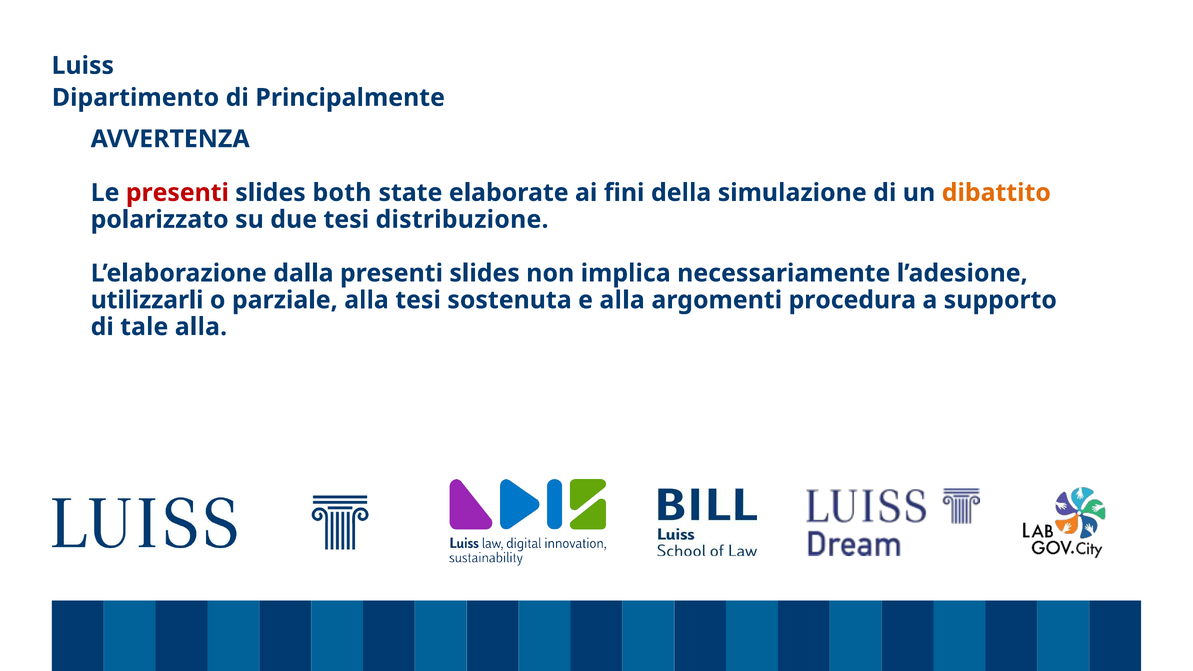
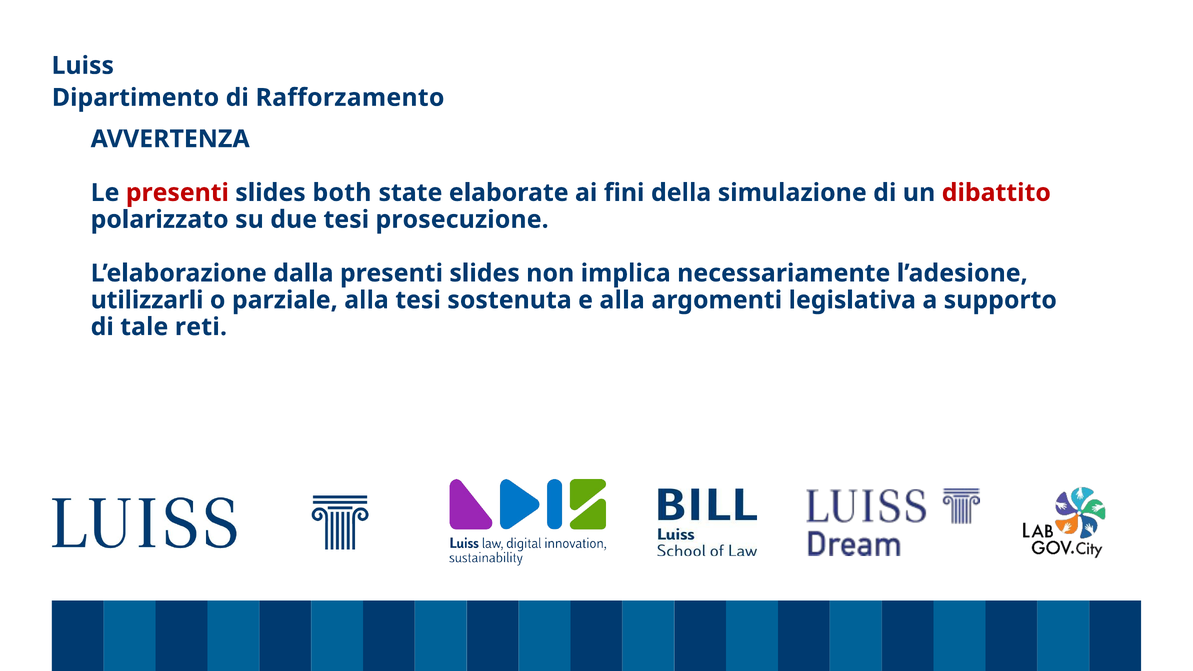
Principalmente: Principalmente -> Rafforzamento (350, 98)
dibattito colour: orange -> red (996, 193)
distribuzione: distribuzione -> prosecuzione (462, 220)
procedura: procedura -> legislativa (852, 300)
tale alla: alla -> reti (201, 327)
